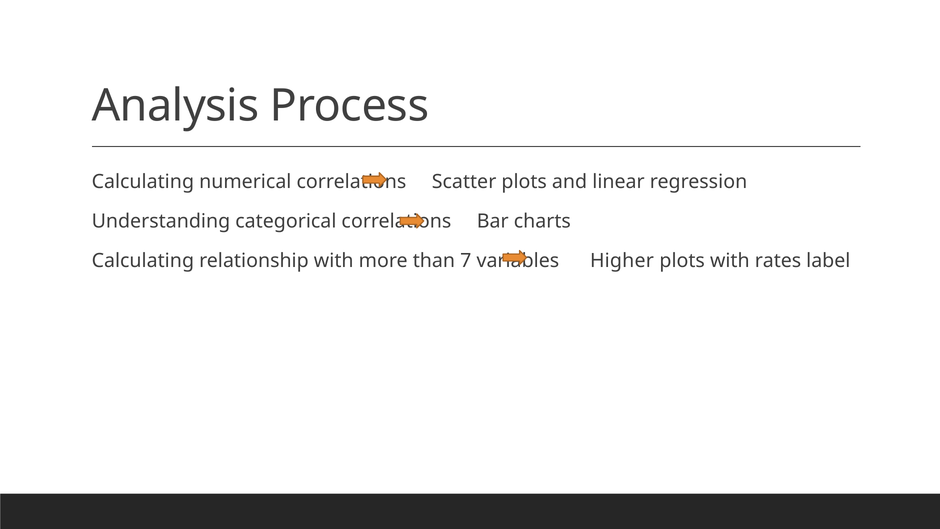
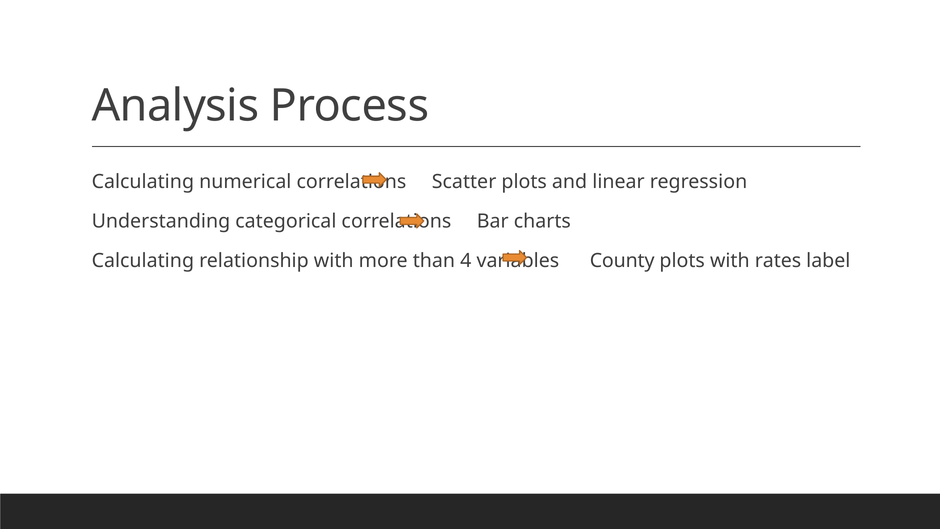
7: 7 -> 4 (466, 261)
Higher: Higher -> County (622, 261)
